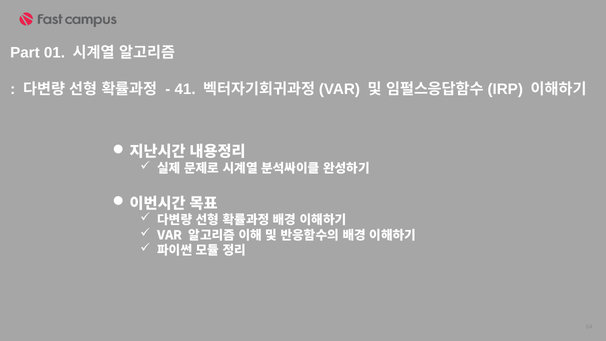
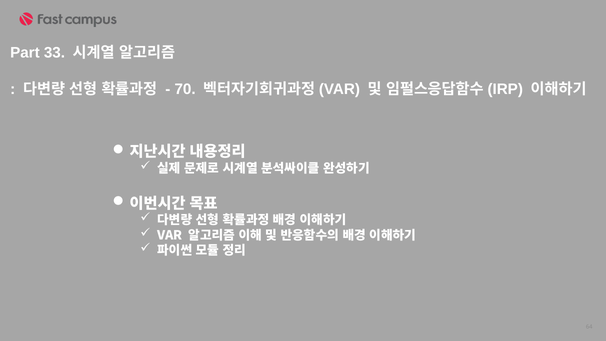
01: 01 -> 33 (54, 53)
41: 41 -> 70 (185, 89)
